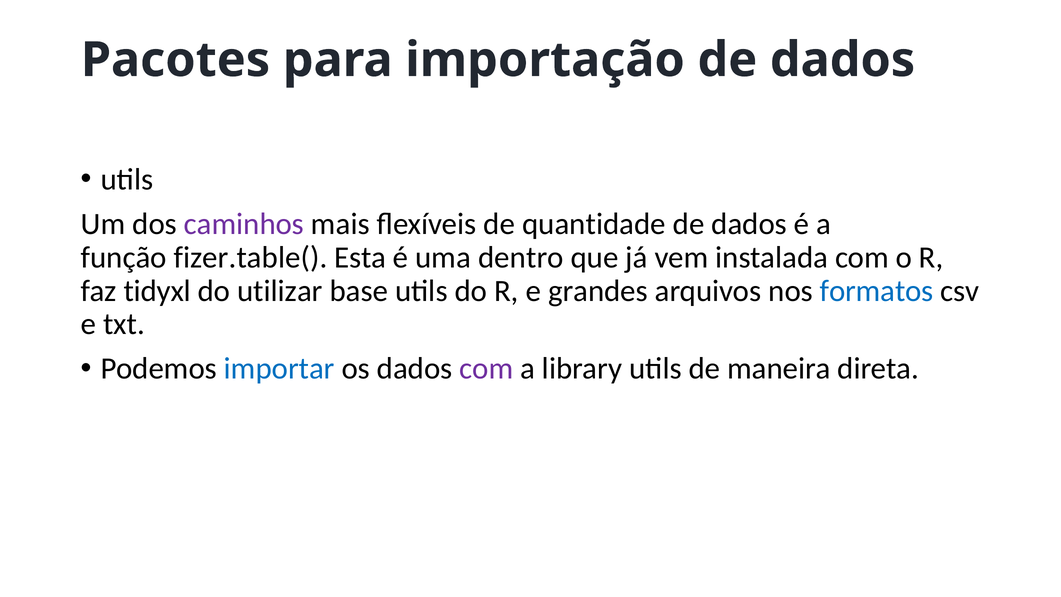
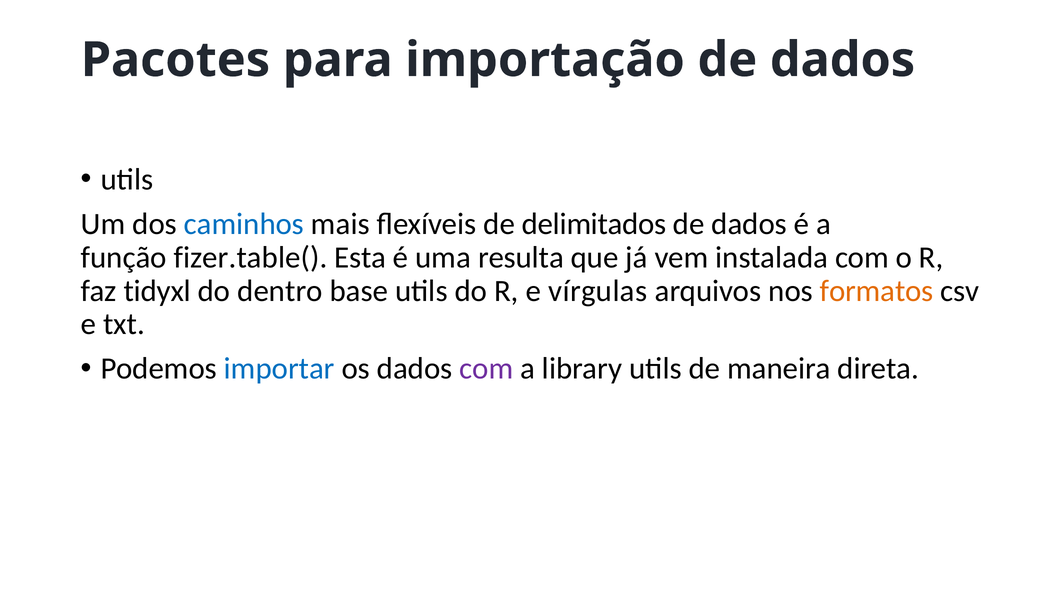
caminhos colour: purple -> blue (244, 224)
quantidade: quantidade -> delimitados (594, 224)
dentro: dentro -> resulta (521, 257)
utilizar: utilizar -> dentro (280, 291)
grandes: grandes -> vírgulas (598, 291)
formatos colour: blue -> orange (877, 291)
